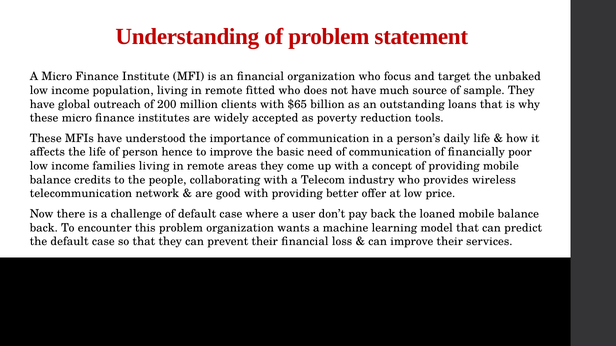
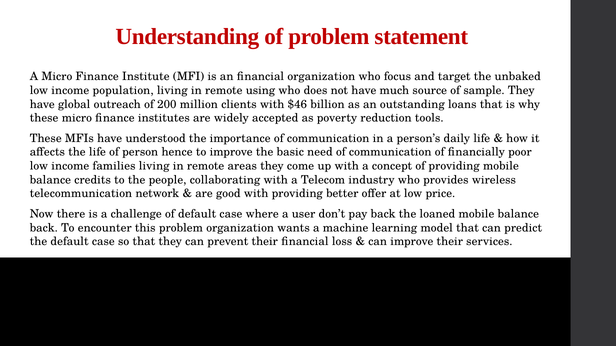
fitted: fitted -> using (260, 90)
$65: $65 -> $46 (297, 104)
